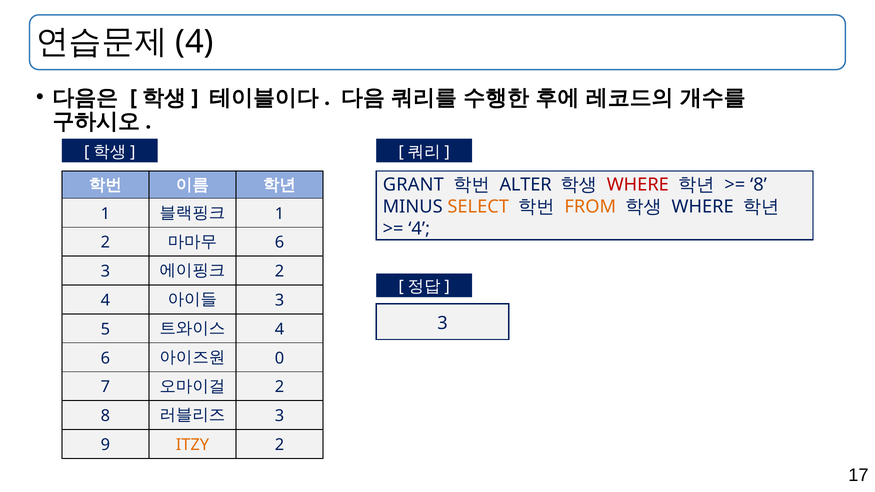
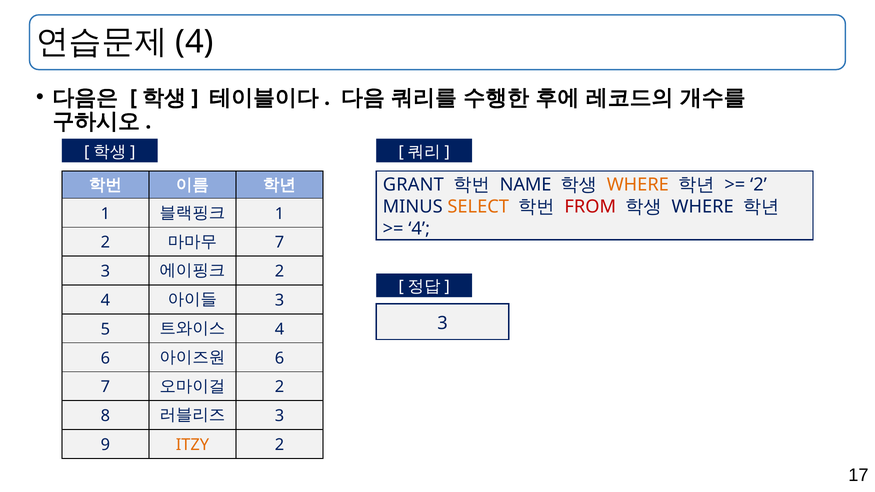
ALTER: ALTER -> NAME (526, 185)
WHERE colour: red -> orange (638, 185)
8: 8 -> 2 (758, 185)
FROM colour: orange -> red (590, 207)
6: 6 -> 7 (279, 243)
0: 0 -> 6 (279, 358)
